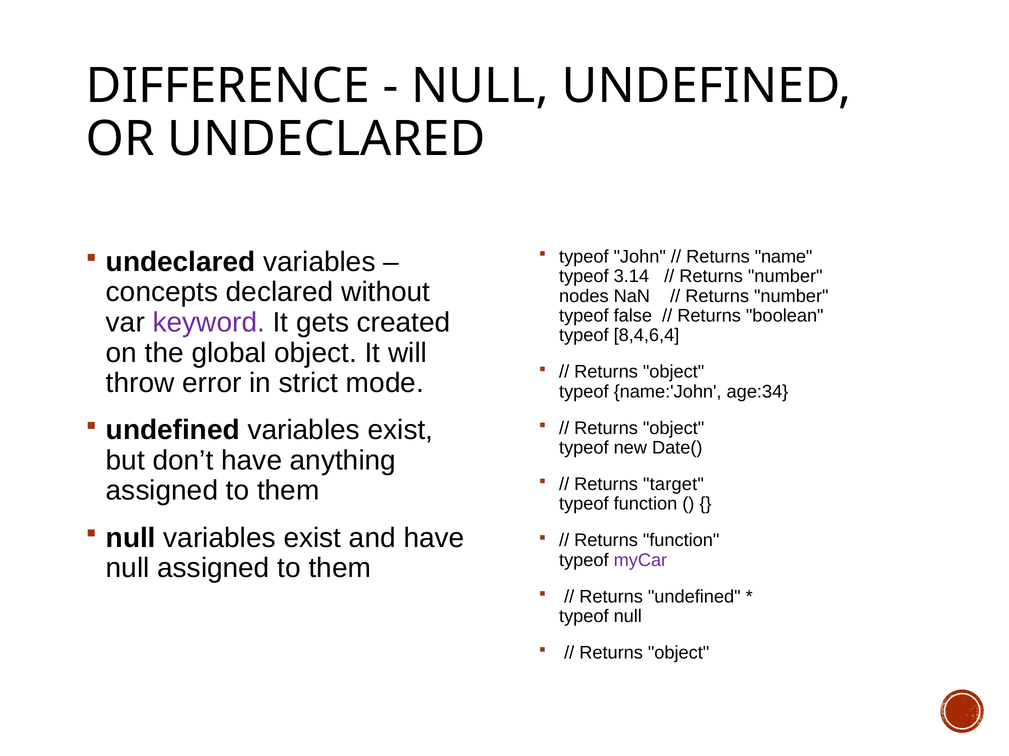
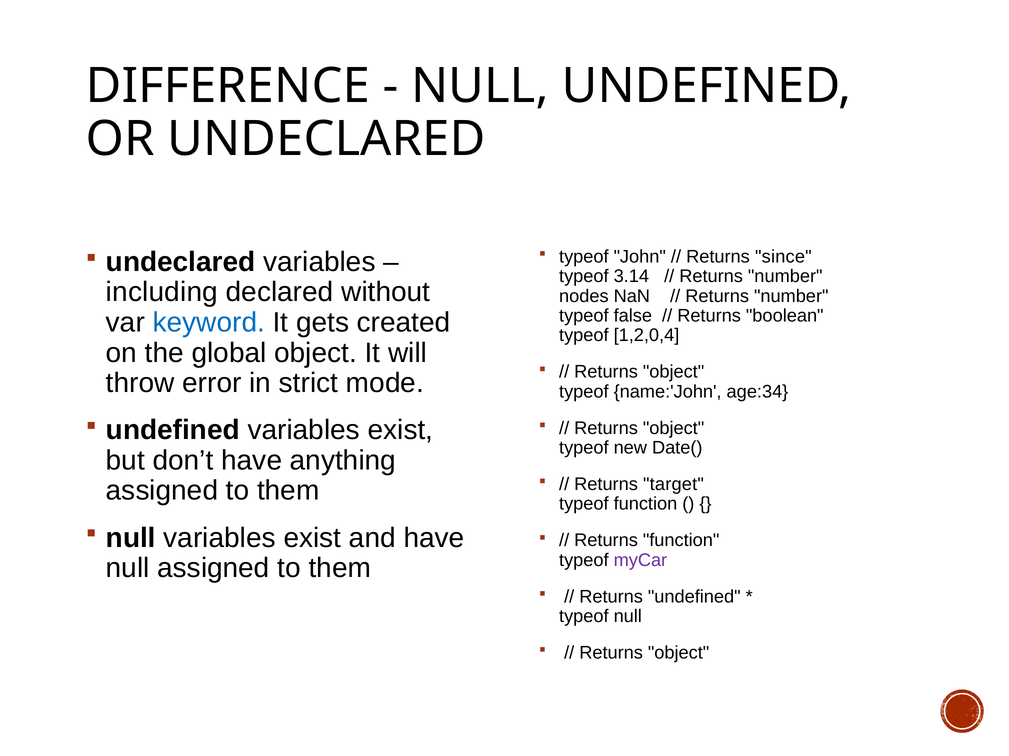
name: name -> since (783, 257)
concepts: concepts -> including (162, 293)
keyword colour: purple -> blue (209, 323)
8,4,6,4: 8,4,6,4 -> 1,2,0,4 (646, 336)
